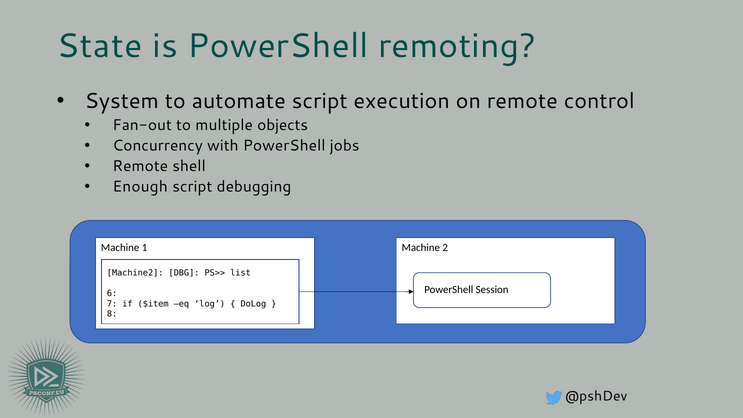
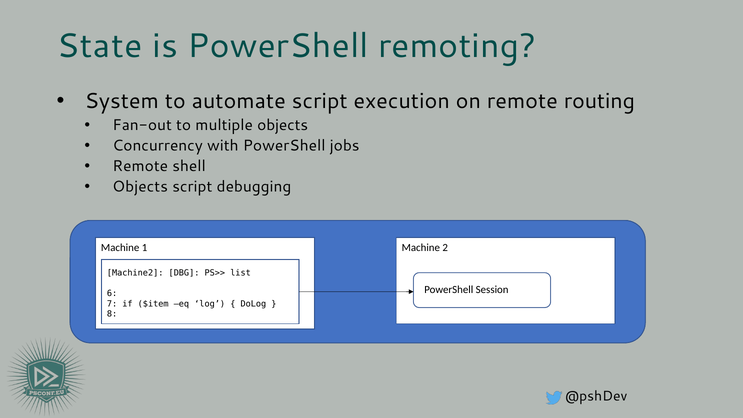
control: control -> routing (599, 101)
Enough: Enough -> Objects (140, 187)
